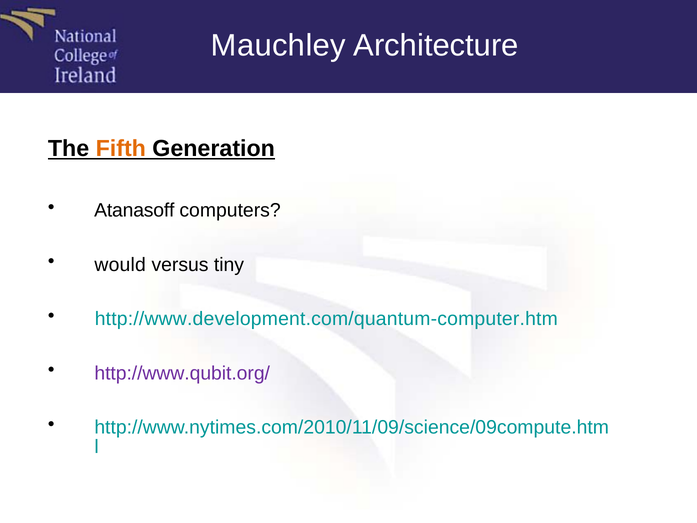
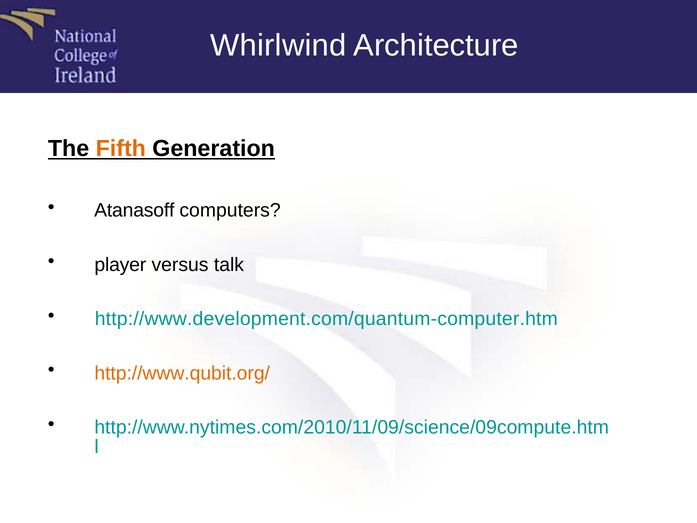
Mauchley: Mauchley -> Whirlwind (278, 46)
would: would -> player (120, 265)
tiny: tiny -> talk (229, 265)
http://www.qubit.org/ colour: purple -> orange (182, 373)
